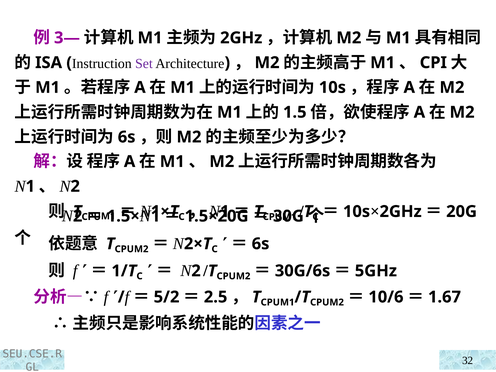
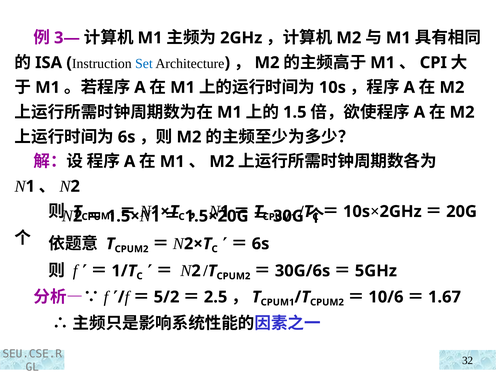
Set colour: purple -> blue (144, 64)
